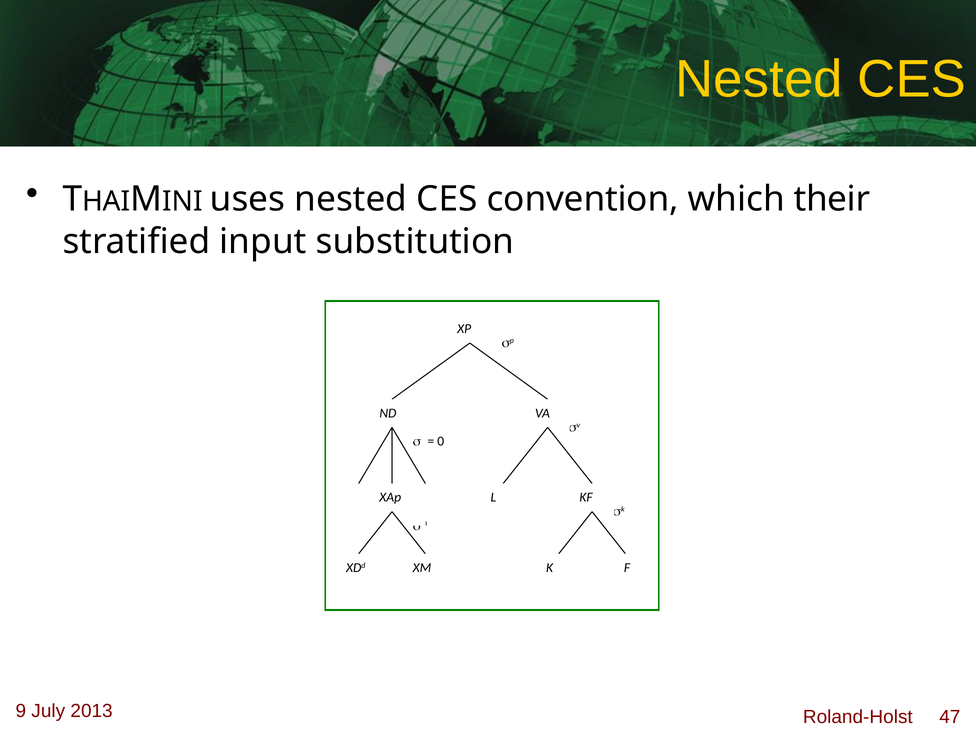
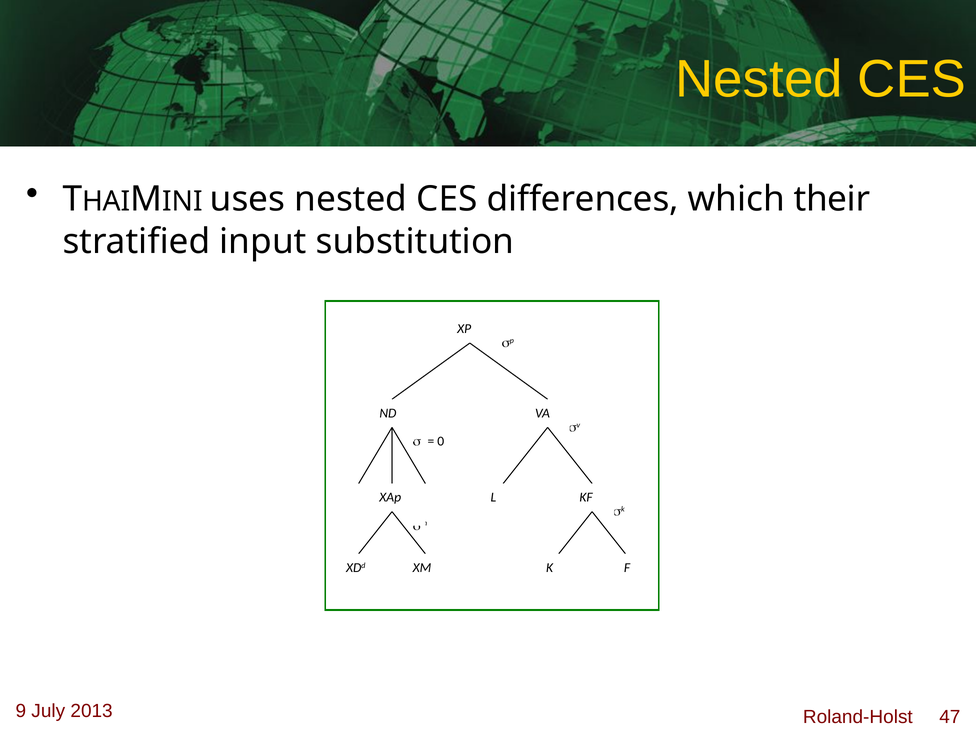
convention: convention -> differences (583, 199)
